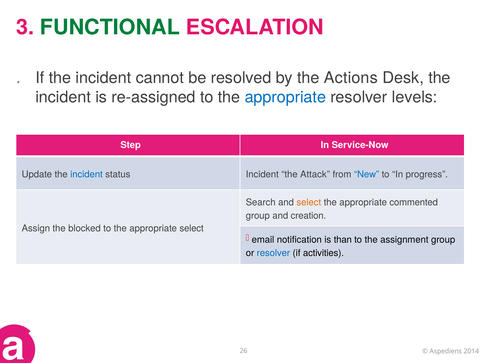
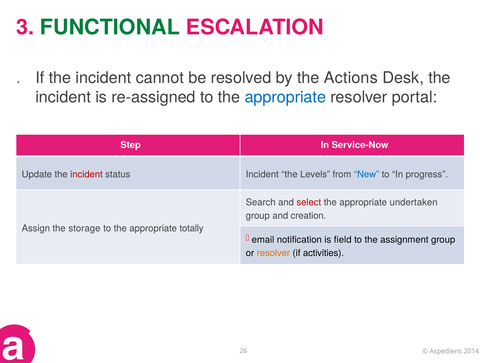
levels: levels -> portal (415, 97)
incident colour: blue -> red (87, 174)
Attack: Attack -> Levels (315, 174)
select colour: orange -> red (309, 202)
commented: commented -> undertaken (414, 202)
blocked: blocked -> storage (84, 228)
appropriate select: select -> totally (192, 228)
than: than -> field (343, 240)
resolver colour: blue -> orange (273, 253)
